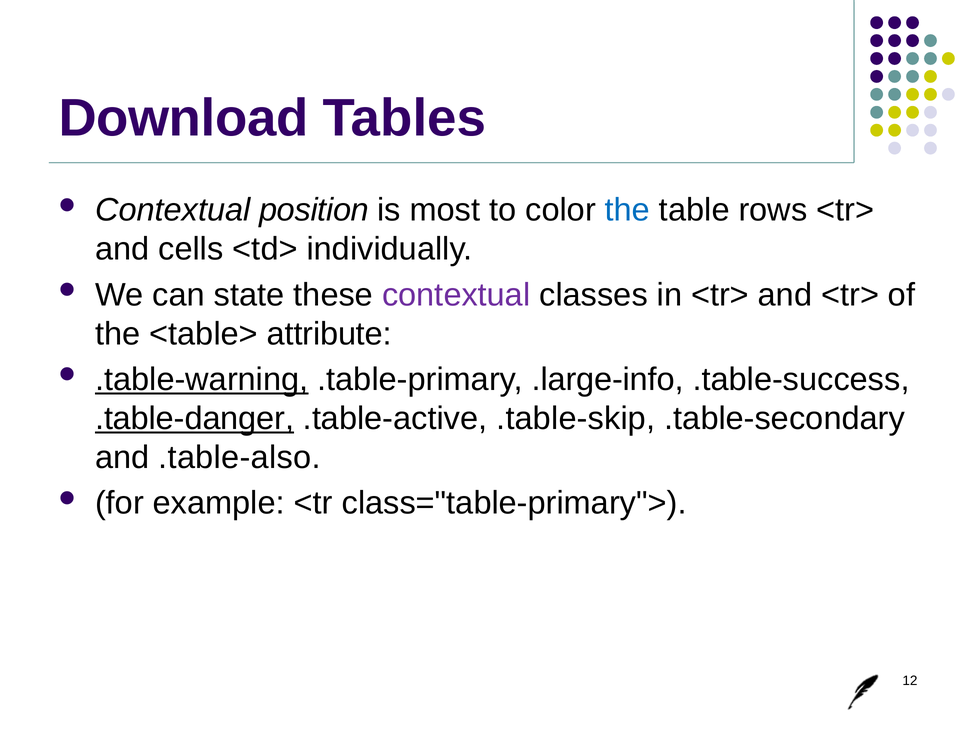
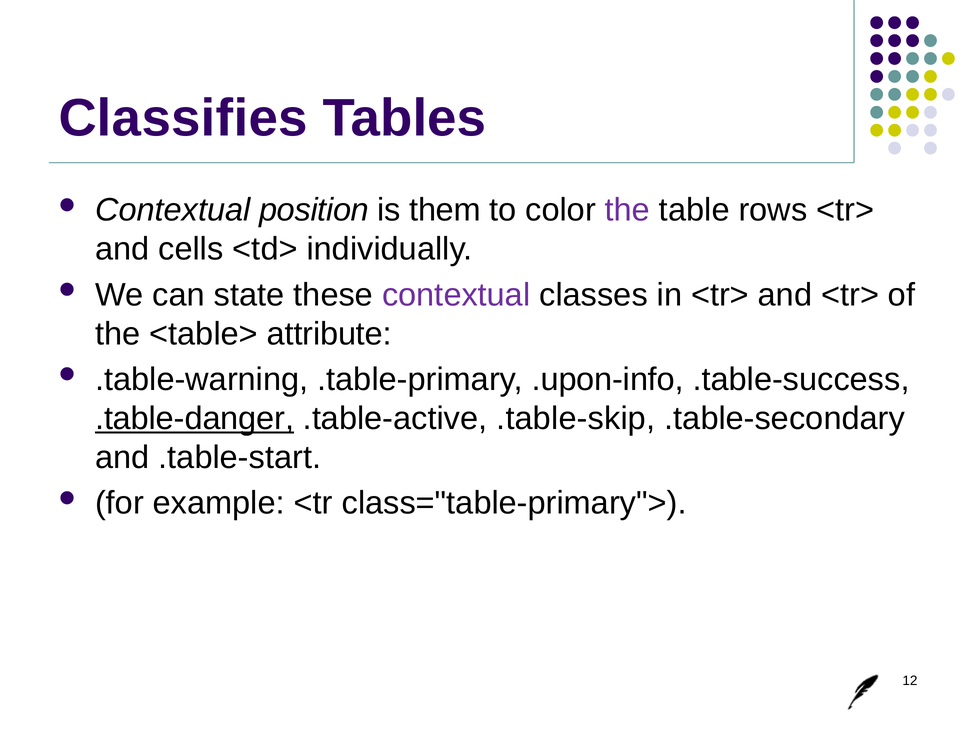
Download: Download -> Classifies (183, 118)
most: most -> them (445, 210)
the colour: blue -> purple (627, 210)
.table-warning underline: present -> none (202, 379)
.large-info: .large-info -> .upon-info (608, 379)
.table-also: .table-also -> .table-start (240, 457)
